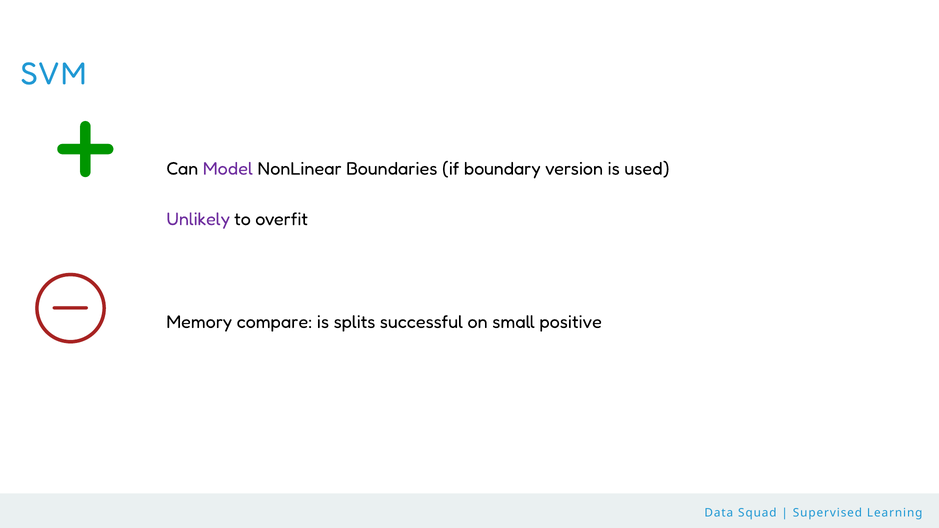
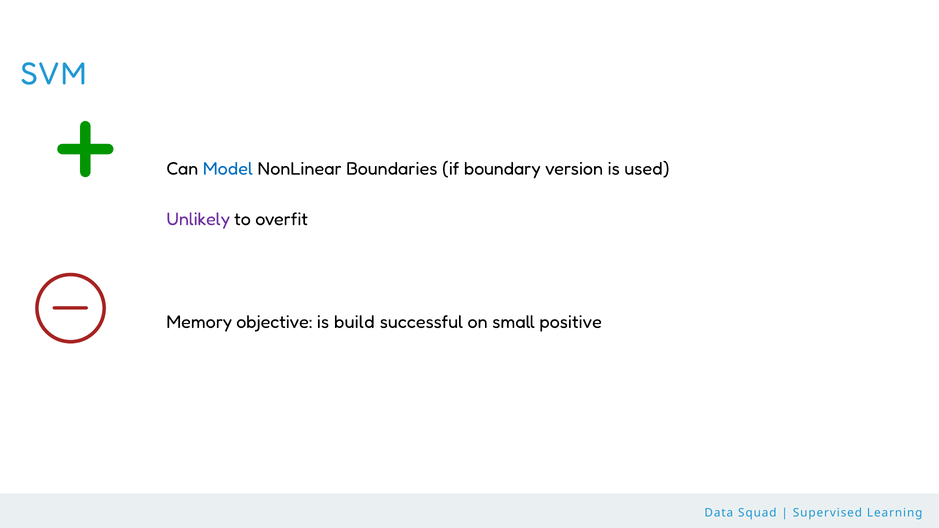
Model colour: purple -> blue (228, 169)
compare: compare -> objective (275, 322)
splits: splits -> build (354, 322)
